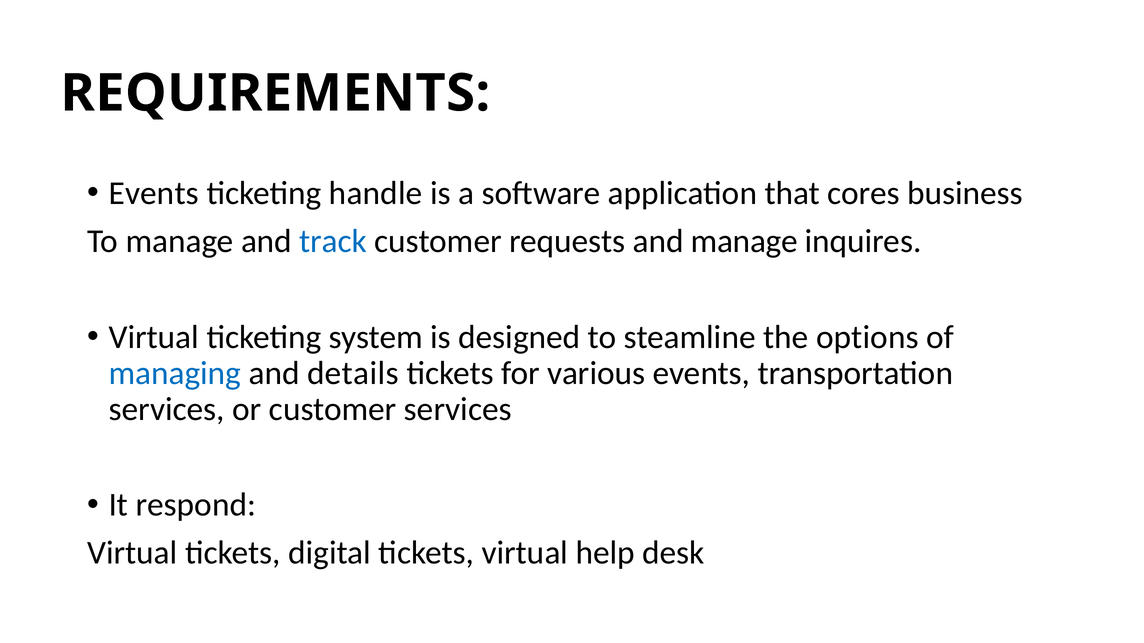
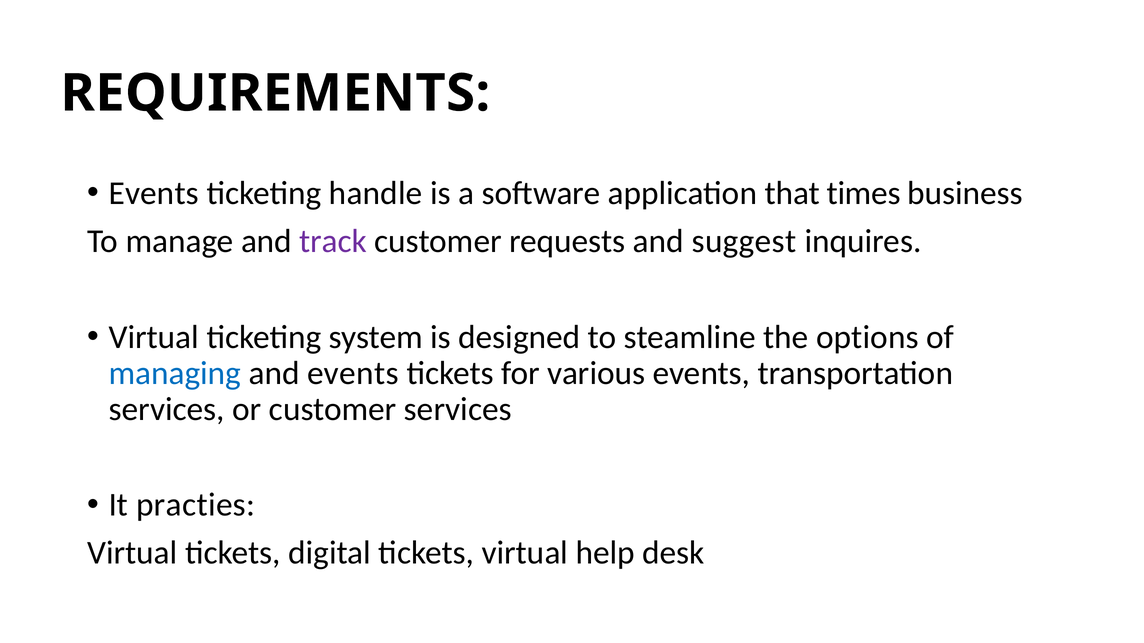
cores: cores -> times (864, 193)
track colour: blue -> purple (333, 241)
and manage: manage -> suggest (744, 241)
and details: details -> events (353, 373)
respond: respond -> practies (196, 505)
